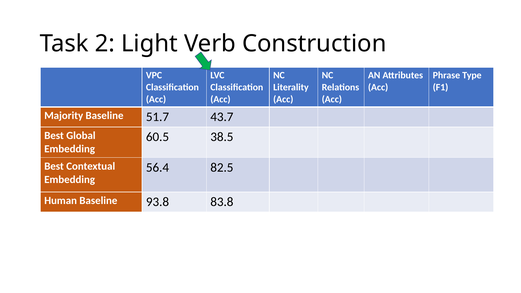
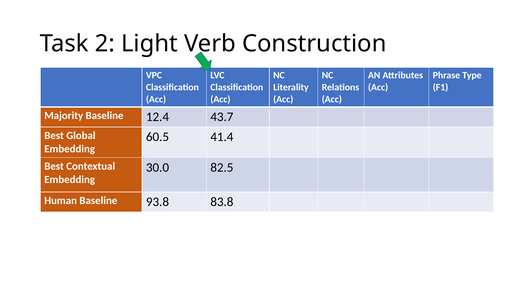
51.7: 51.7 -> 12.4 (157, 117)
38.5: 38.5 -> 41.4 (222, 137)
56.4: 56.4 -> 30.0 (157, 168)
